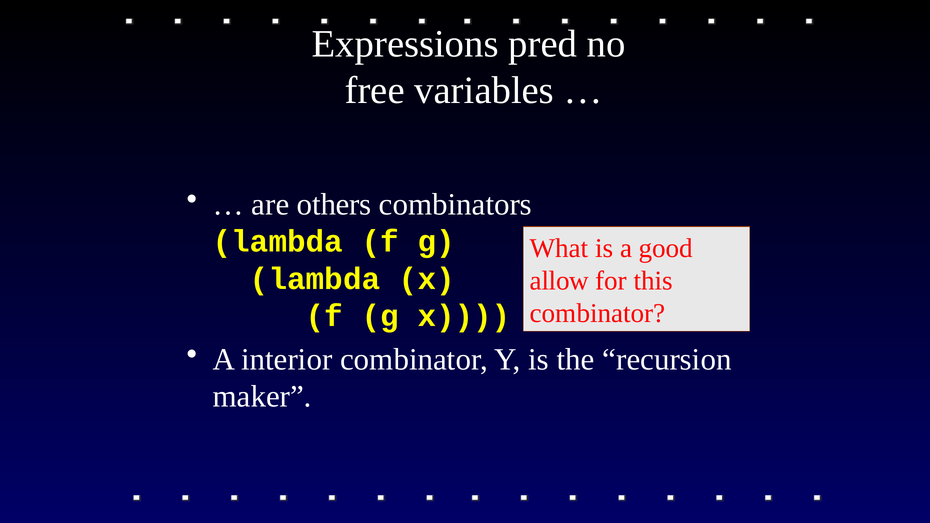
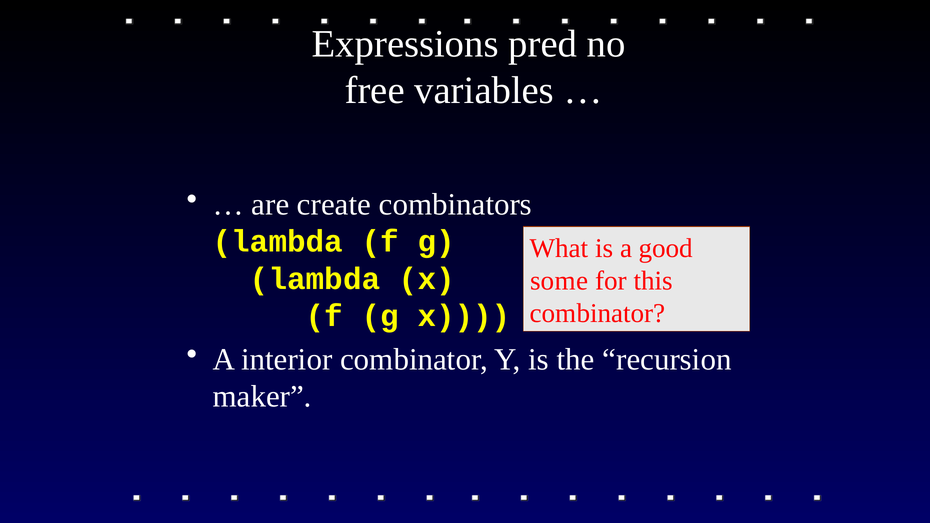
others: others -> create (334, 204)
allow: allow -> some (559, 281)
